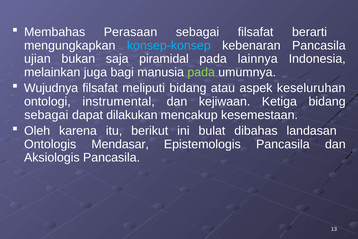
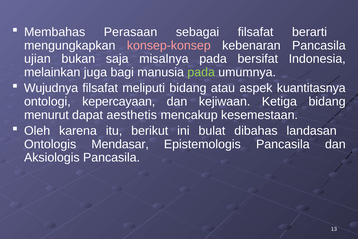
konsep-konsep colour: light blue -> pink (169, 45)
piramidal: piramidal -> misalnya (164, 59)
lainnya: lainnya -> bersifat (258, 59)
keseluruhan: keseluruhan -> kuantitasnya (311, 88)
instrumental: instrumental -> kepercayaan (119, 101)
sebagai: sebagai -> menurut (46, 115)
dilakukan: dilakukan -> aesthetis (132, 115)
